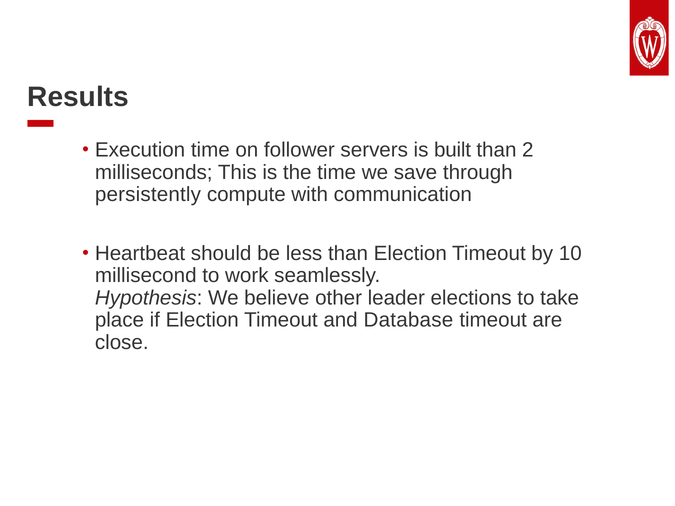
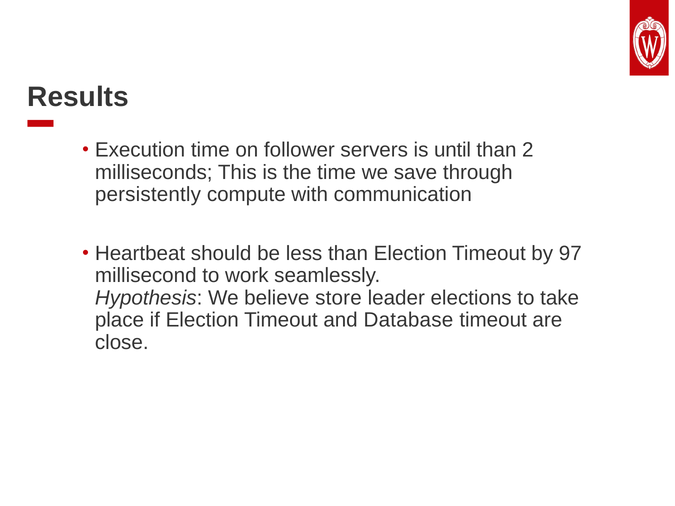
built: built -> until (453, 150)
10: 10 -> 97 (570, 253)
other: other -> store (338, 298)
